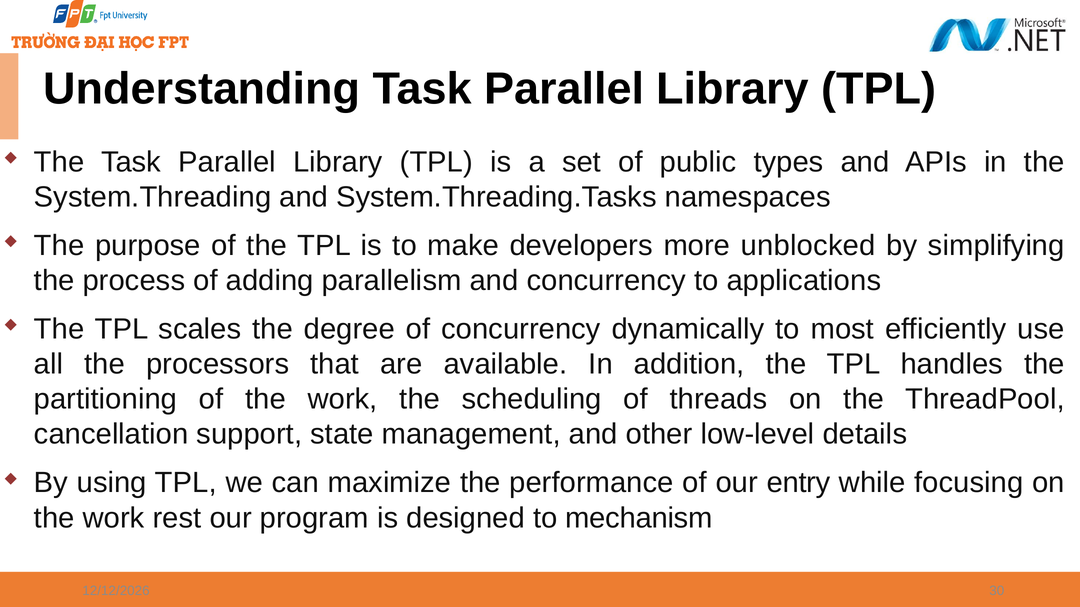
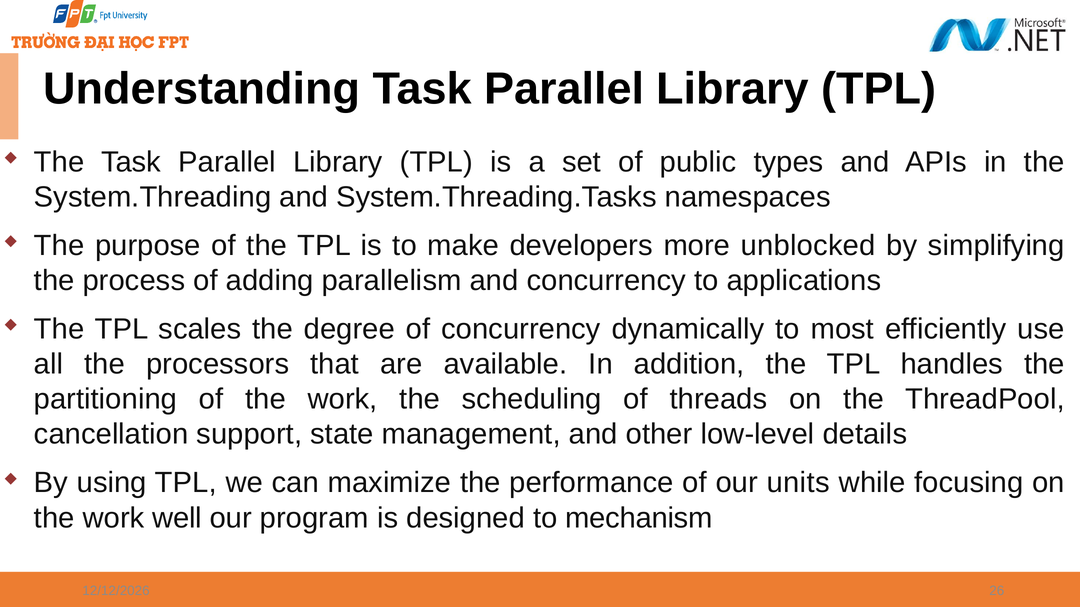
entry: entry -> units (798, 483)
rest: rest -> well (177, 518)
30: 30 -> 26 (997, 591)
